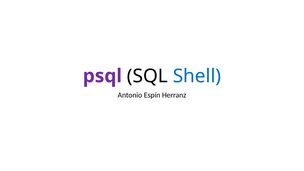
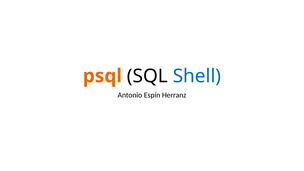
psql colour: purple -> orange (102, 76)
